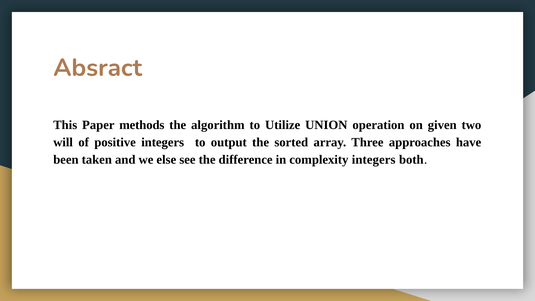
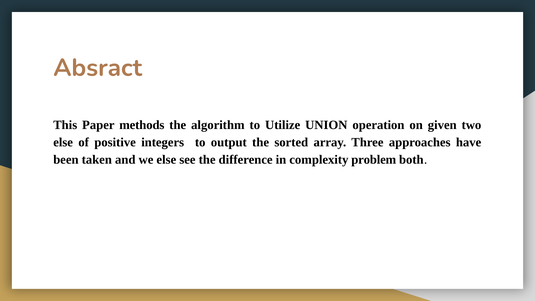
will: will -> else (63, 142)
complexity integers: integers -> problem (374, 160)
